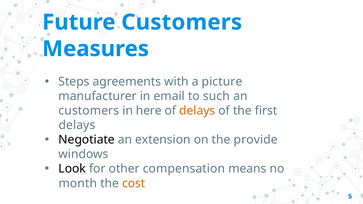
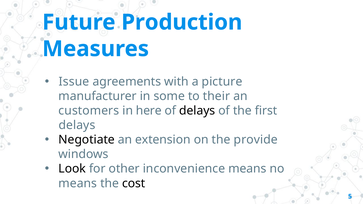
Future Customers: Customers -> Production (182, 22)
Steps: Steps -> Issue (74, 82)
email: email -> some (169, 96)
such: such -> their (216, 96)
delays colour: orange -> black (197, 111)
compensation: compensation -> inconvenience (184, 169)
month: month -> means (78, 183)
cost colour: orange -> black (134, 183)
